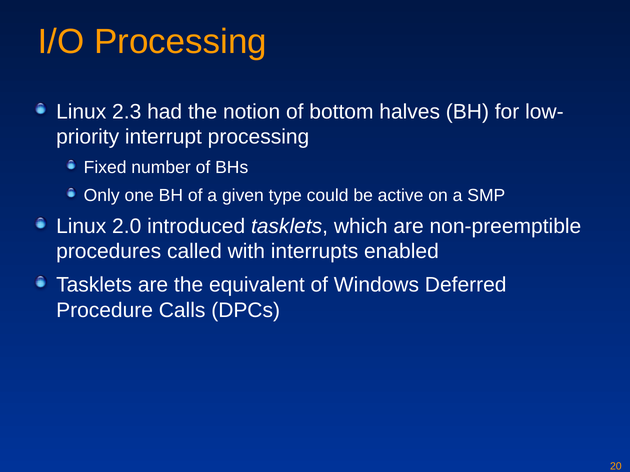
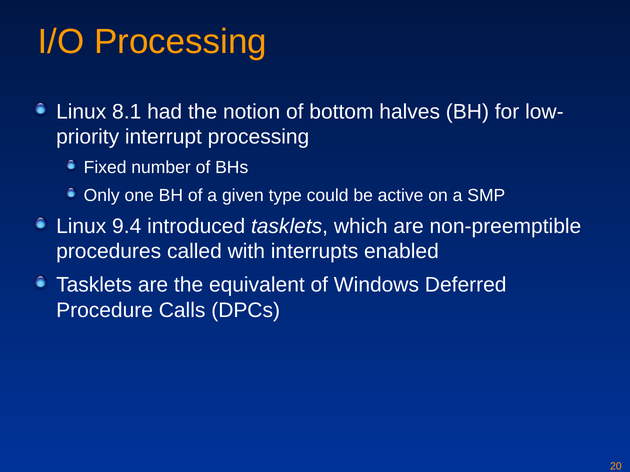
2.3: 2.3 -> 8.1 (127, 112)
2.0: 2.0 -> 9.4 (127, 227)
